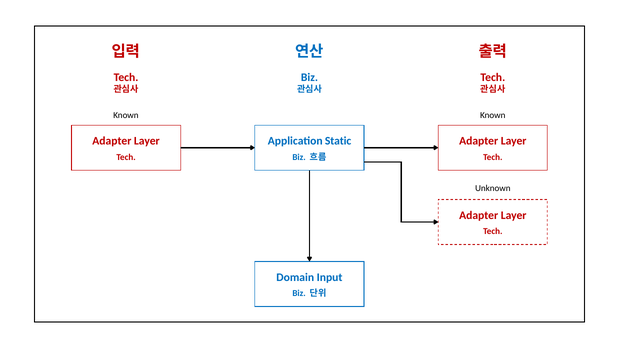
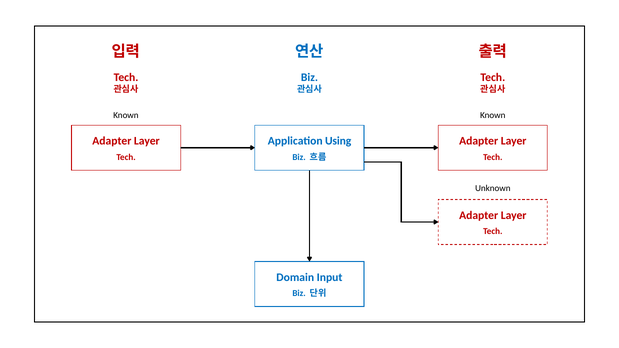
Static: Static -> Using (338, 141)
